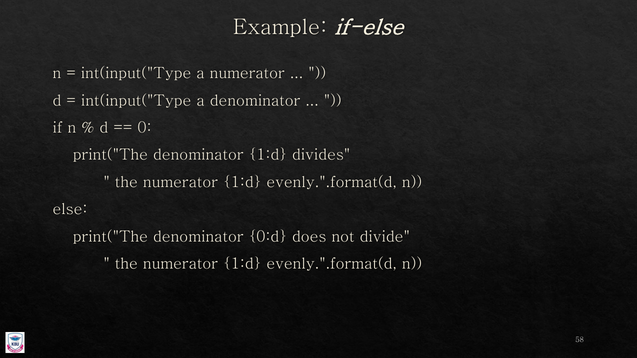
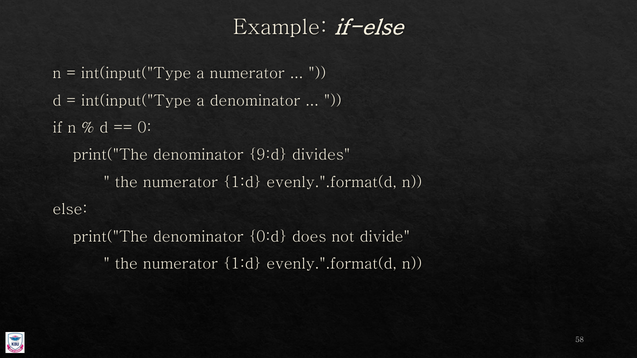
denominator 1:d: 1:d -> 9:d (268, 155)
